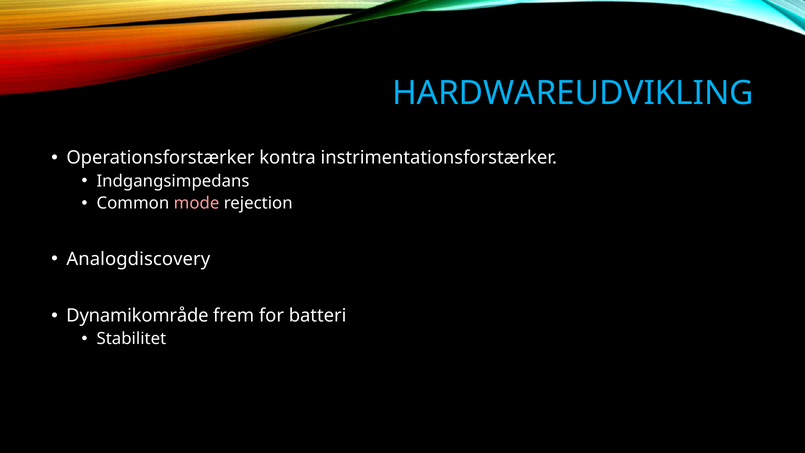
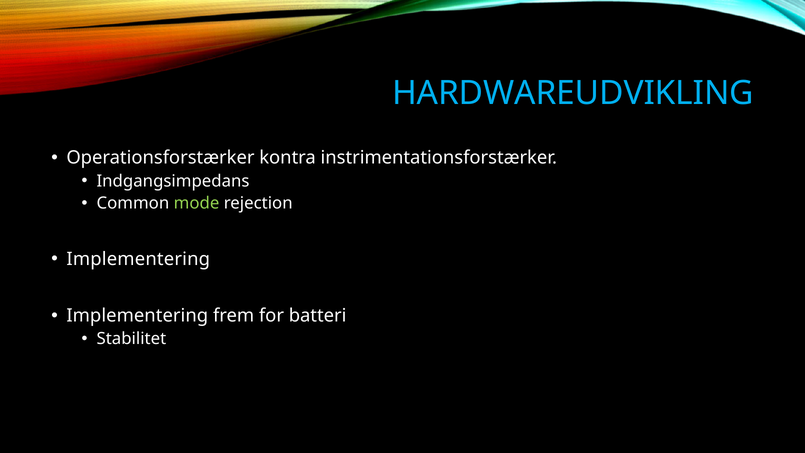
mode colour: pink -> light green (197, 203)
Analogdiscovery: Analogdiscovery -> Implementering (138, 259)
Dynamikområde: Dynamikområde -> Implementering (137, 316)
